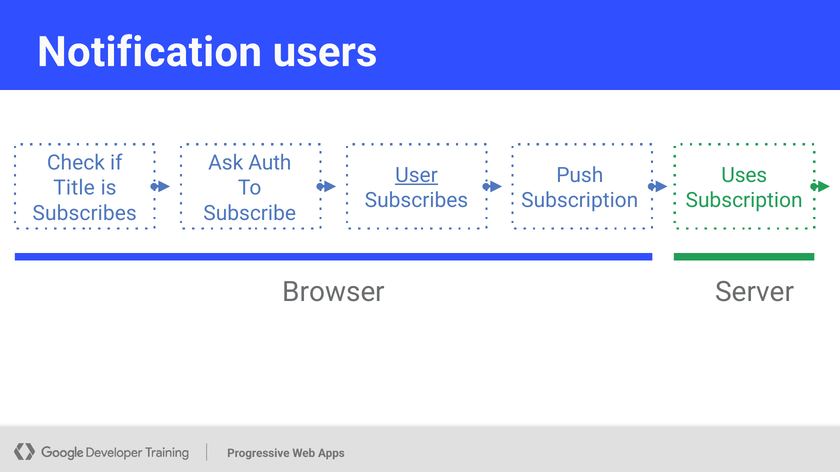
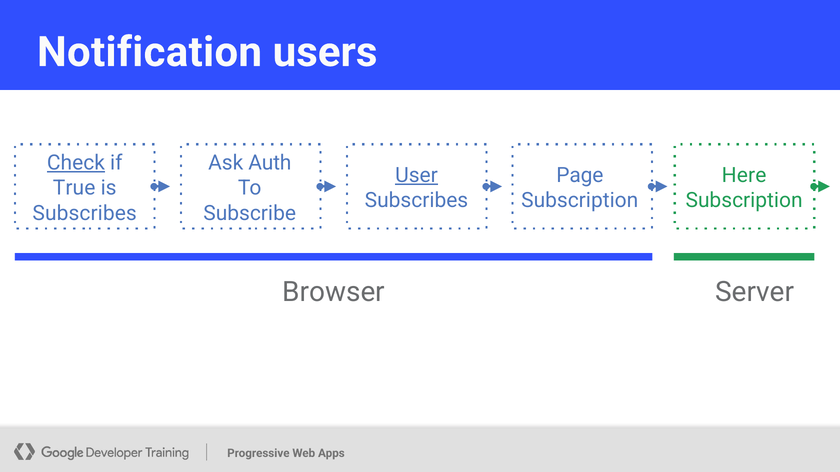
Check underline: none -> present (76, 163)
Push: Push -> Page (580, 176)
Uses: Uses -> Here (744, 176)
Title: Title -> True (74, 188)
